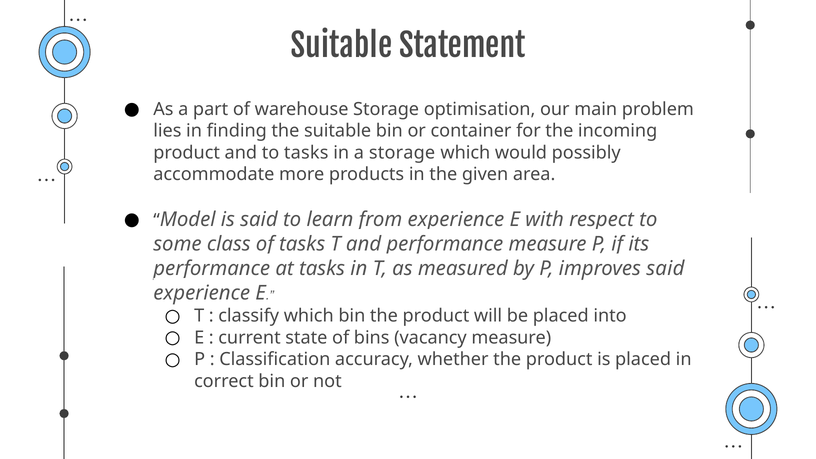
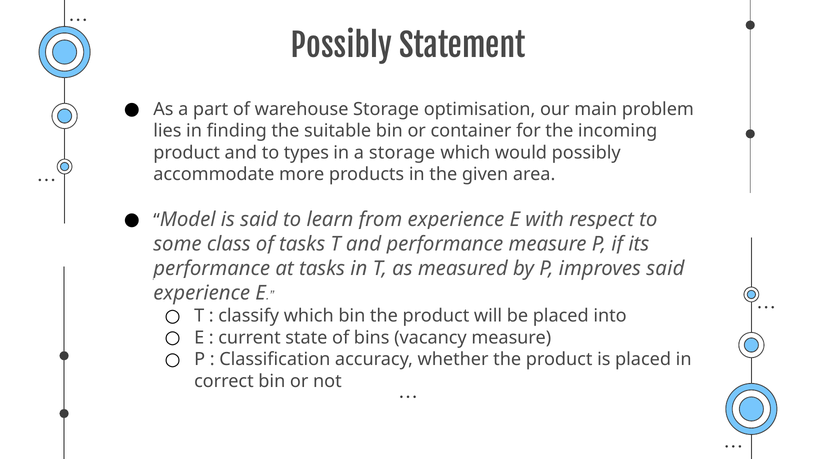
Suitable: Suitable -> Possibly (341, 47)
to tasks: tasks -> types (306, 153)
